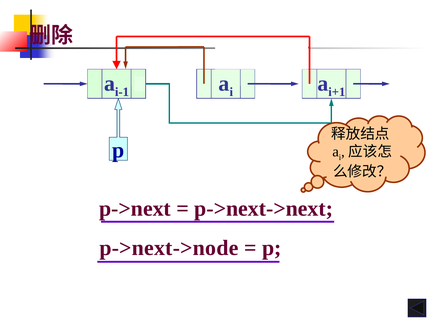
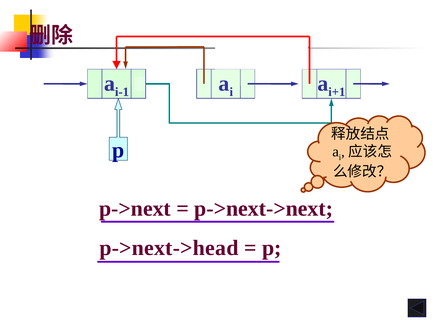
p->next->node: p->next->node -> p->next->head (169, 248)
